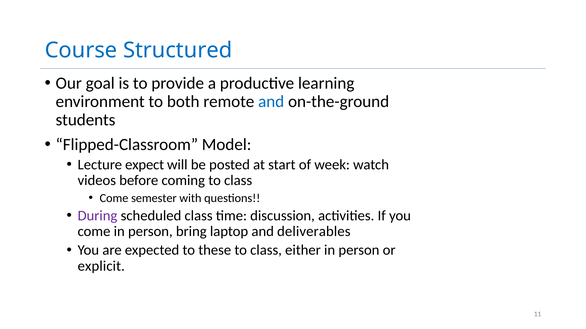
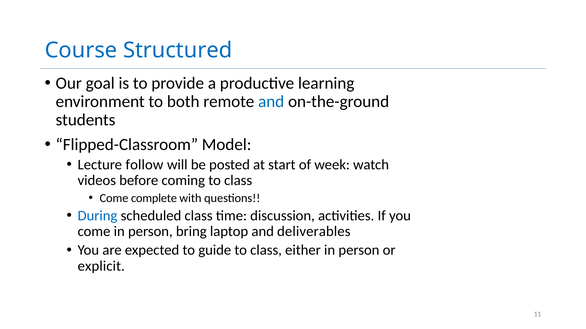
expect: expect -> follow (144, 165)
semester: semester -> complete (154, 198)
During colour: purple -> blue (97, 216)
these: these -> guide (215, 251)
